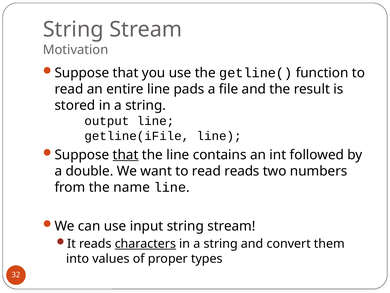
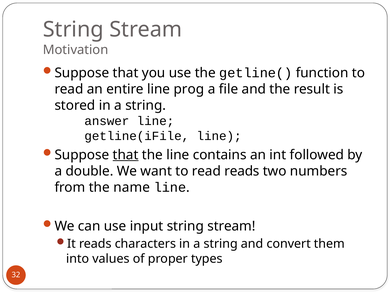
pads: pads -> prog (189, 89)
output: output -> answer (107, 121)
characters underline: present -> none (145, 243)
